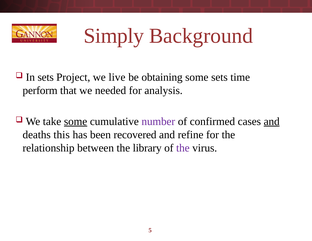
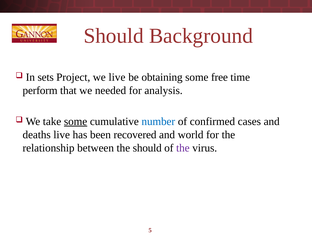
Simply: Simply -> Should (114, 36)
some sets: sets -> free (219, 77)
number colour: purple -> blue (158, 121)
and underline: present -> none (272, 121)
deaths this: this -> live (62, 135)
refine: refine -> world (191, 135)
the library: library -> should (147, 148)
